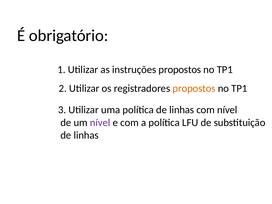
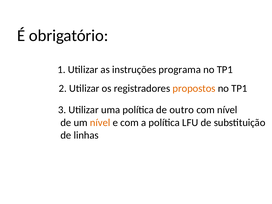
instruções propostos: propostos -> programa (180, 70)
política de linhas: linhas -> outro (182, 110)
nível colour: purple -> orange (100, 123)
